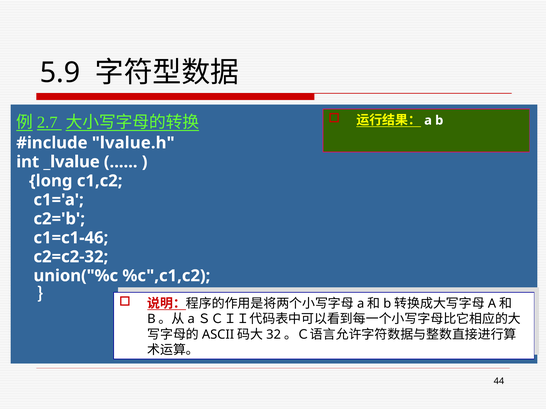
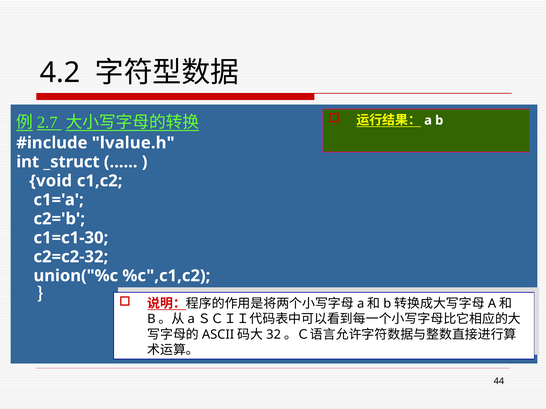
5.9: 5.9 -> 4.2 (60, 73)
_lvalue: _lvalue -> _struct (72, 162)
long: long -> void (51, 181)
c1=c1-46: c1=c1-46 -> c1=c1-30 (71, 238)
